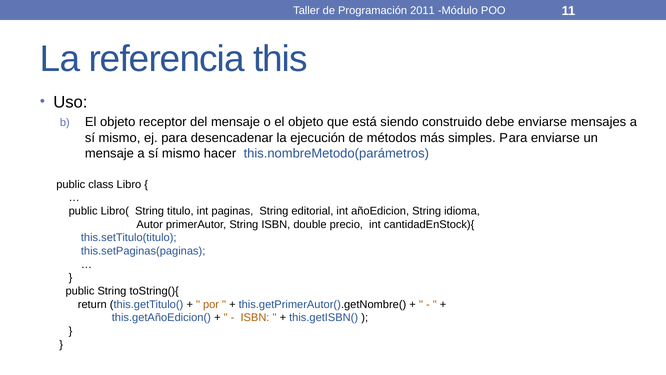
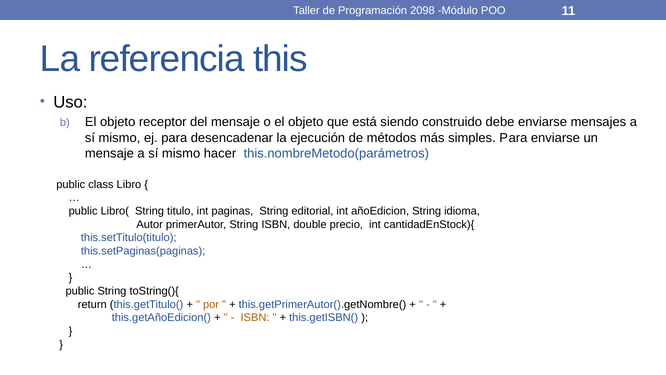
2011: 2011 -> 2098 (422, 11)
